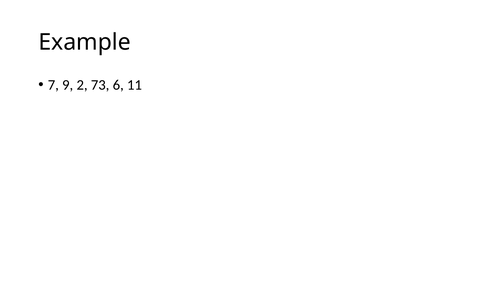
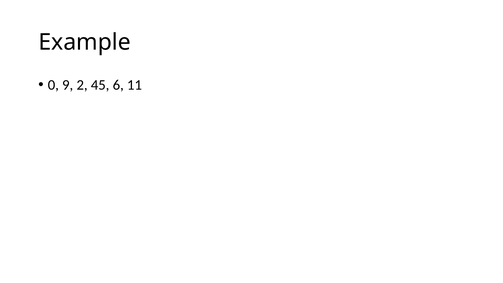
7: 7 -> 0 (53, 85)
73: 73 -> 45 (100, 85)
